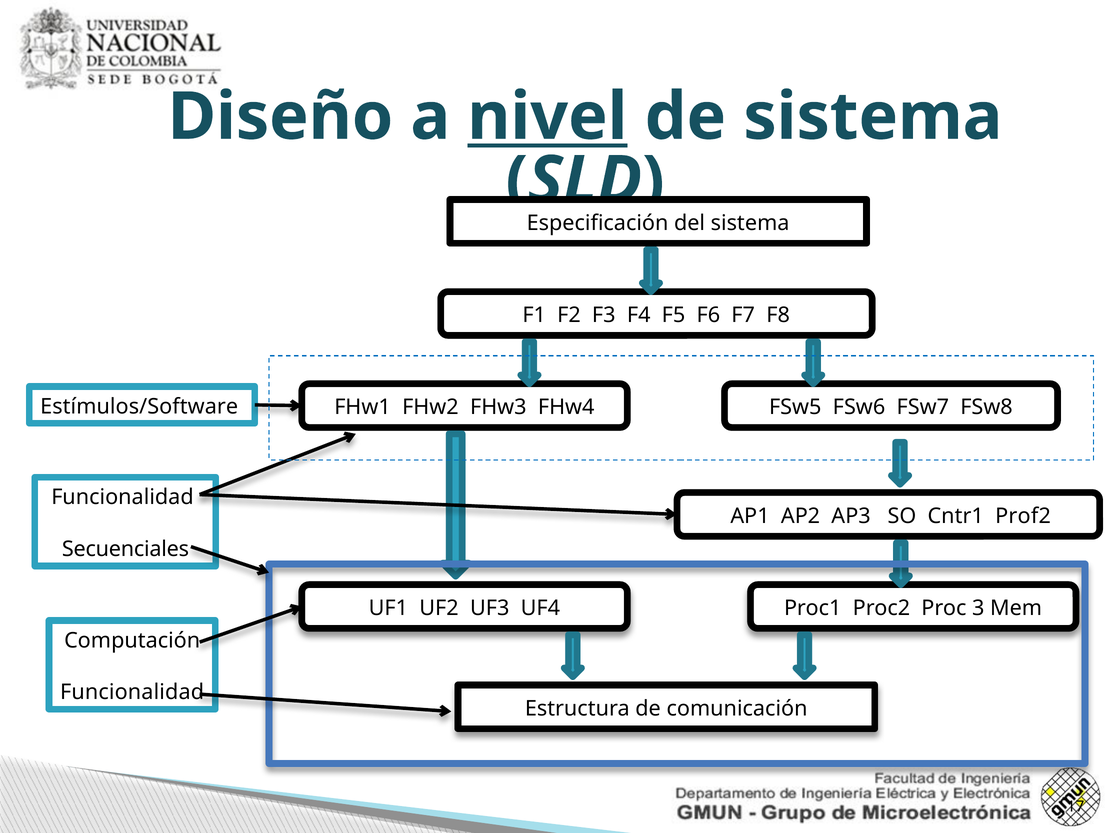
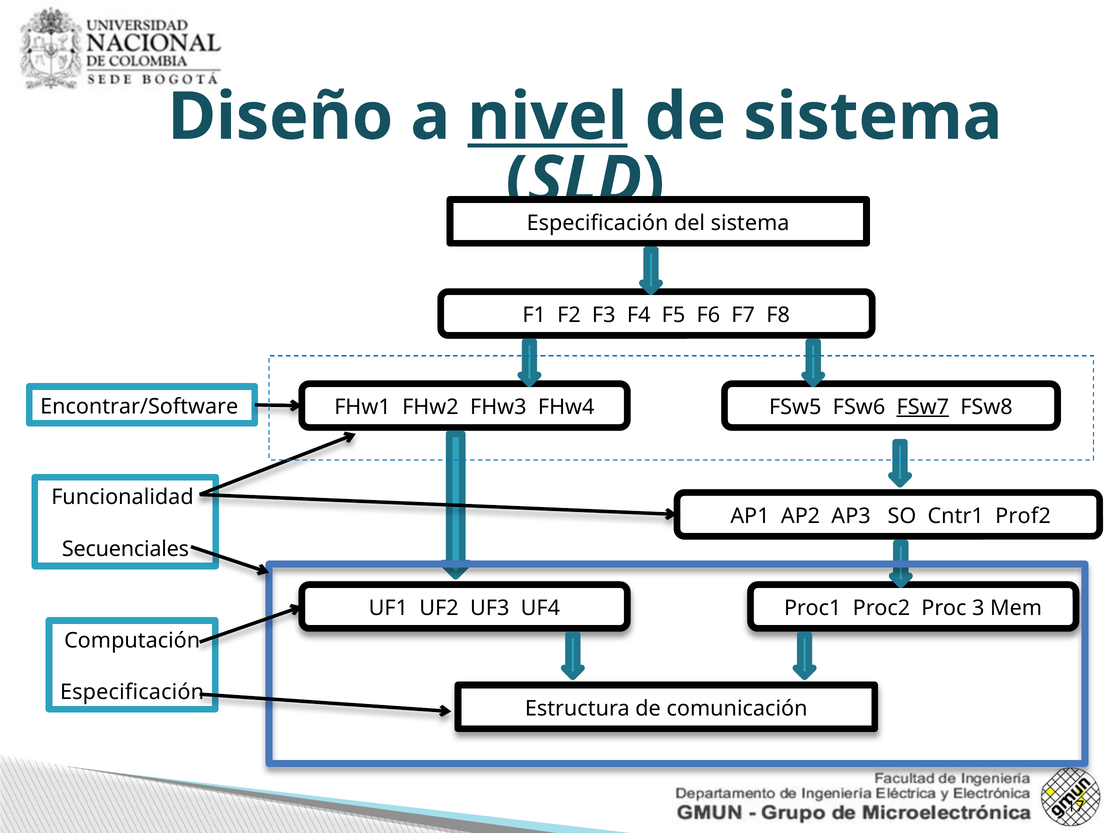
Estímulos/Software: Estímulos/Software -> Encontrar/Software (139, 407)
FSw7 underline: none -> present (923, 407)
Funcionalidad: Funcionalidad -> Especificación (132, 692)
